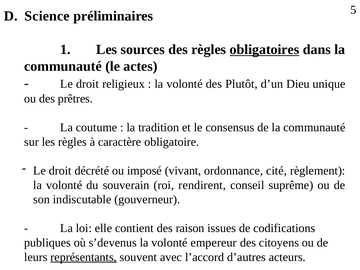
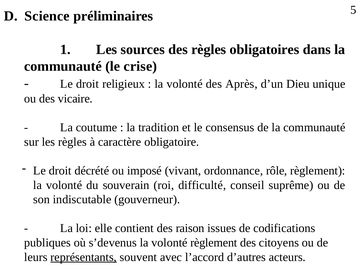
obligatoires underline: present -> none (264, 50)
actes: actes -> crise (140, 66)
Plutôt: Plutôt -> Après (241, 84)
prêtres: prêtres -> vicaire (75, 99)
cité: cité -> rôle (277, 171)
rendirent: rendirent -> difficulté (202, 185)
volonté empereur: empereur -> règlement (214, 243)
